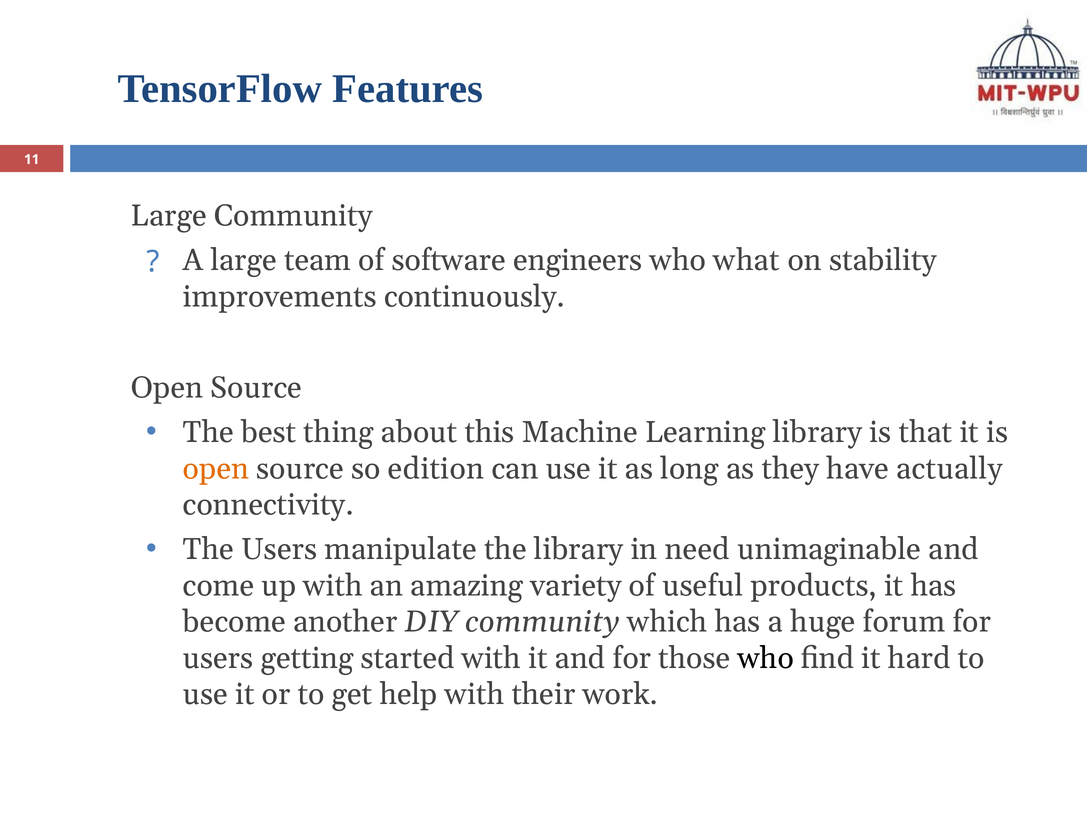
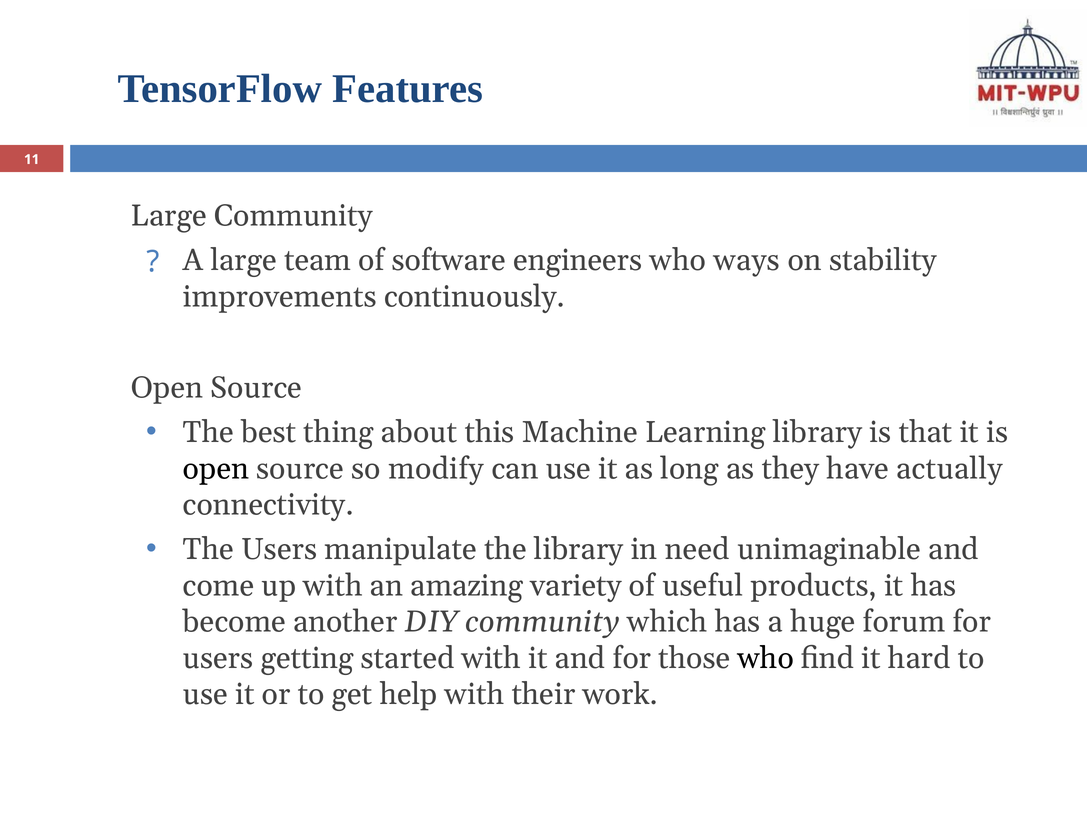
what: what -> ways (747, 260)
open colour: orange -> black (216, 469)
edition: edition -> modify (436, 469)
